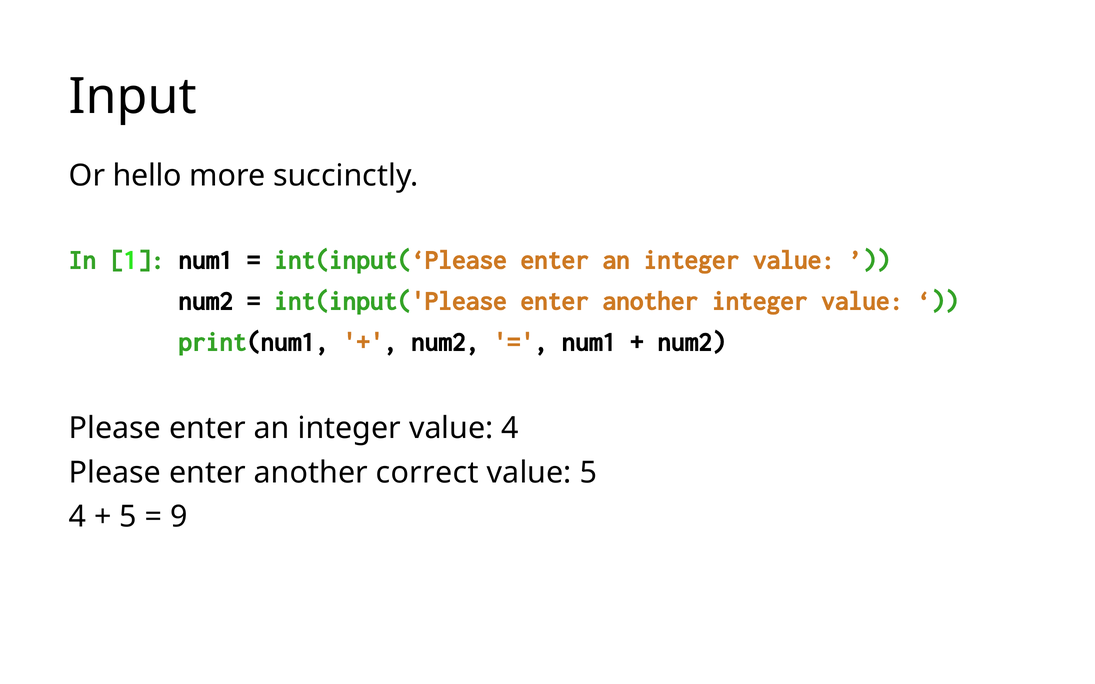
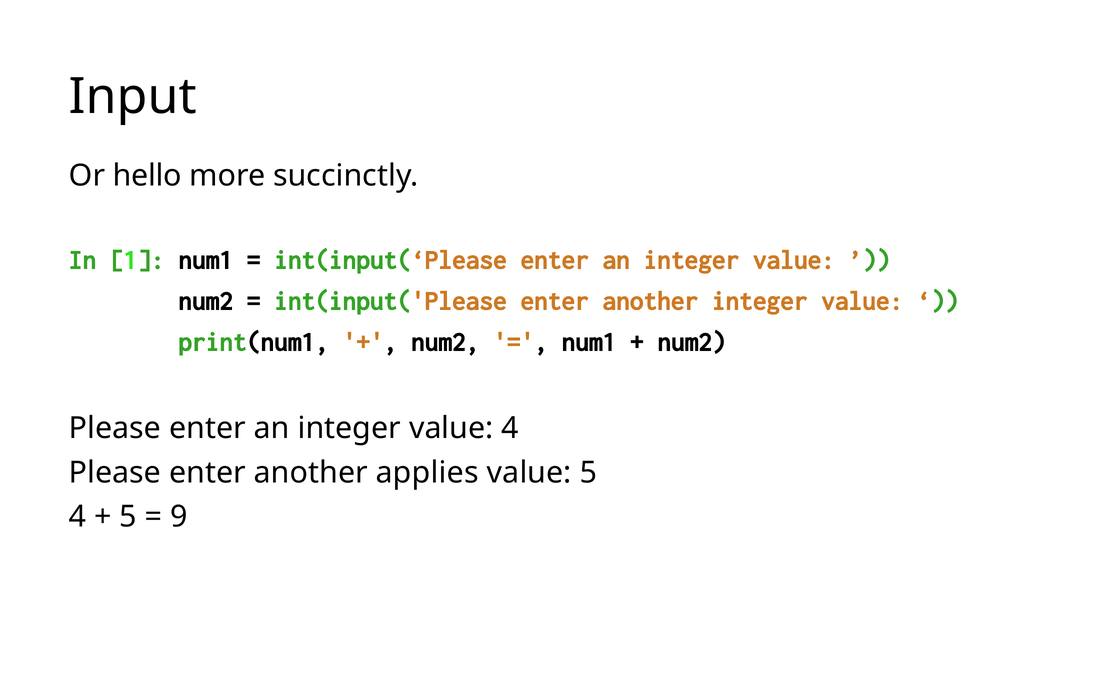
correct: correct -> applies (427, 473)
